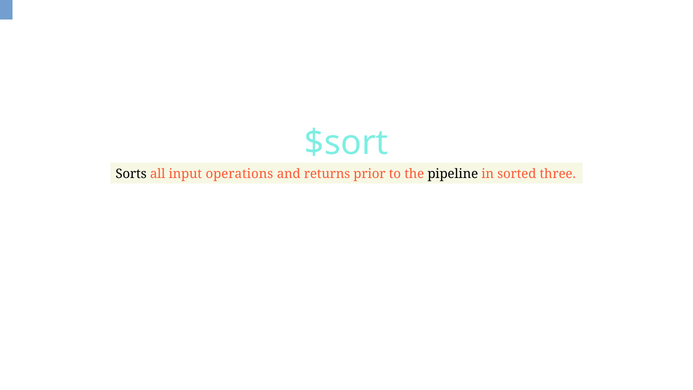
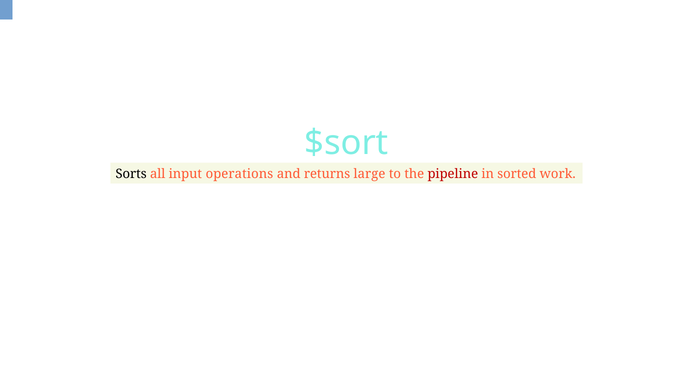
prior: prior -> large (369, 174)
pipeline colour: black -> red (453, 174)
three: three -> work (558, 174)
